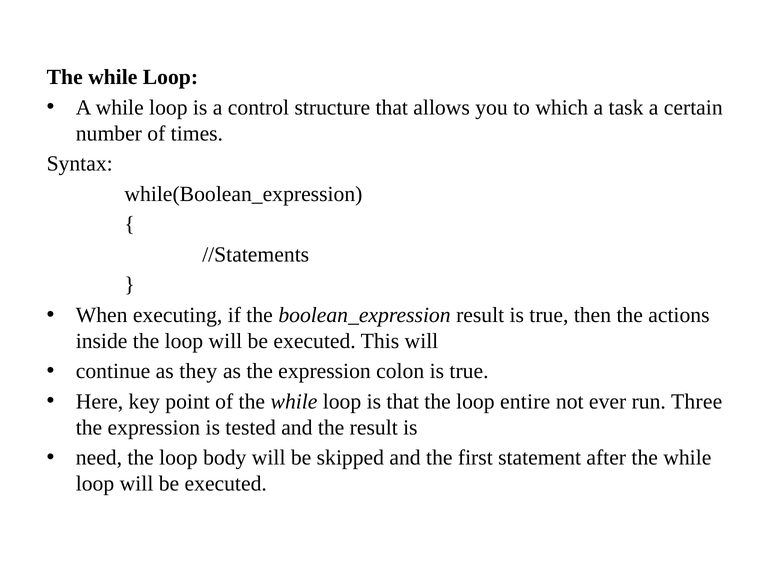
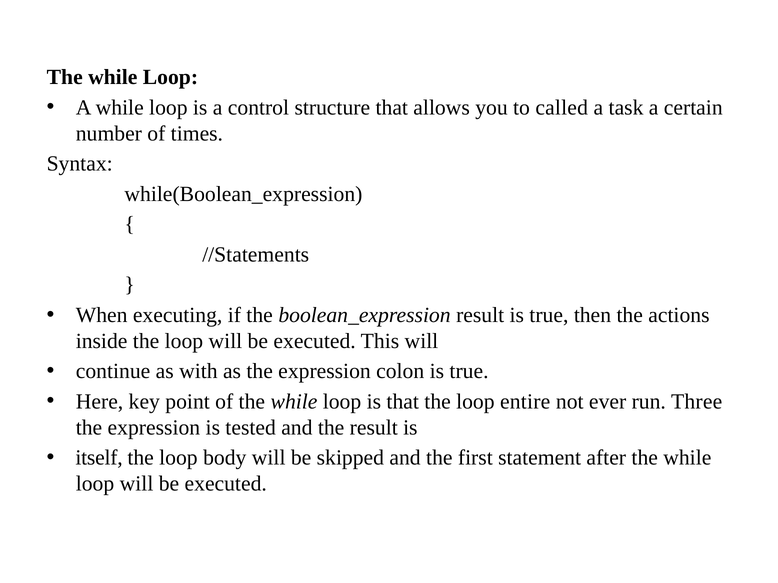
which: which -> called (562, 108)
they: they -> with (198, 372)
need: need -> itself (99, 458)
